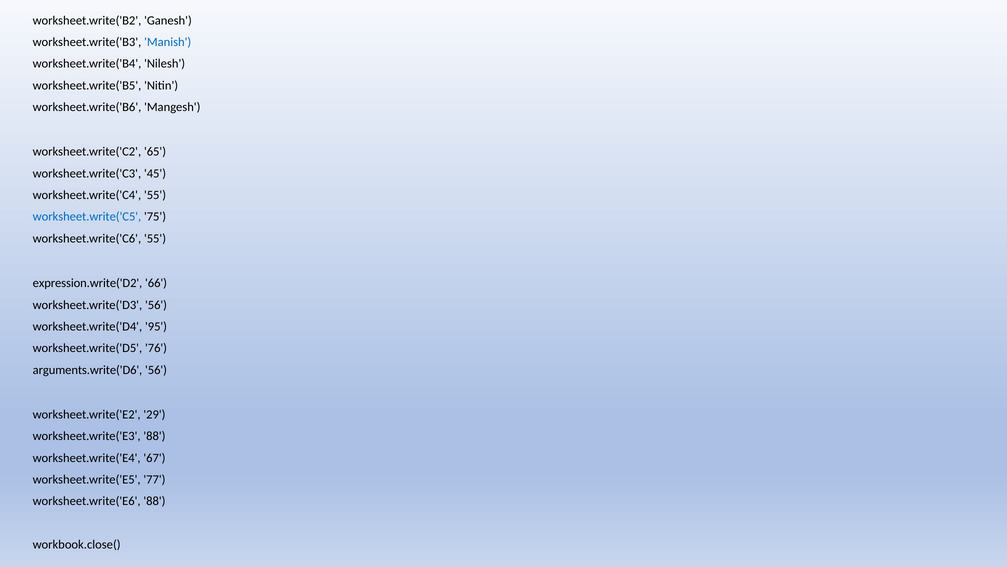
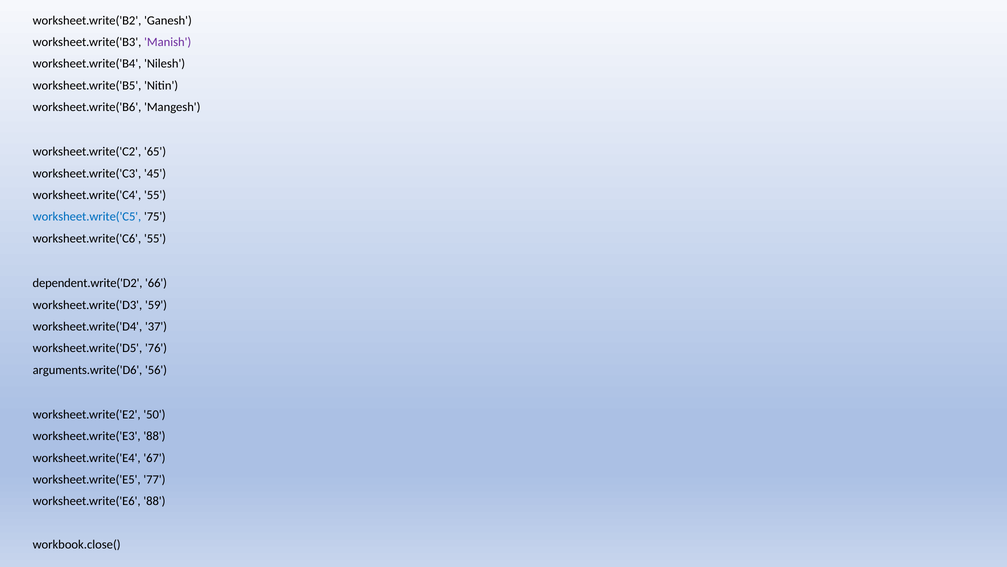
Manish colour: blue -> purple (168, 42)
expression.write('D2: expression.write('D2 -> dependent.write('D2 (88, 283)
worksheet.write('D3 56: 56 -> 59 (156, 305)
95: 95 -> 37 (156, 326)
29: 29 -> 50 (154, 414)
